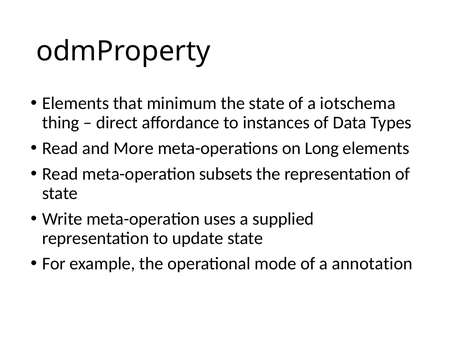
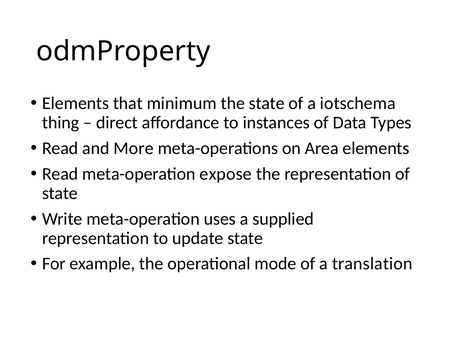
Long: Long -> Area (322, 148)
subsets: subsets -> expose (226, 174)
annotation: annotation -> translation (372, 264)
